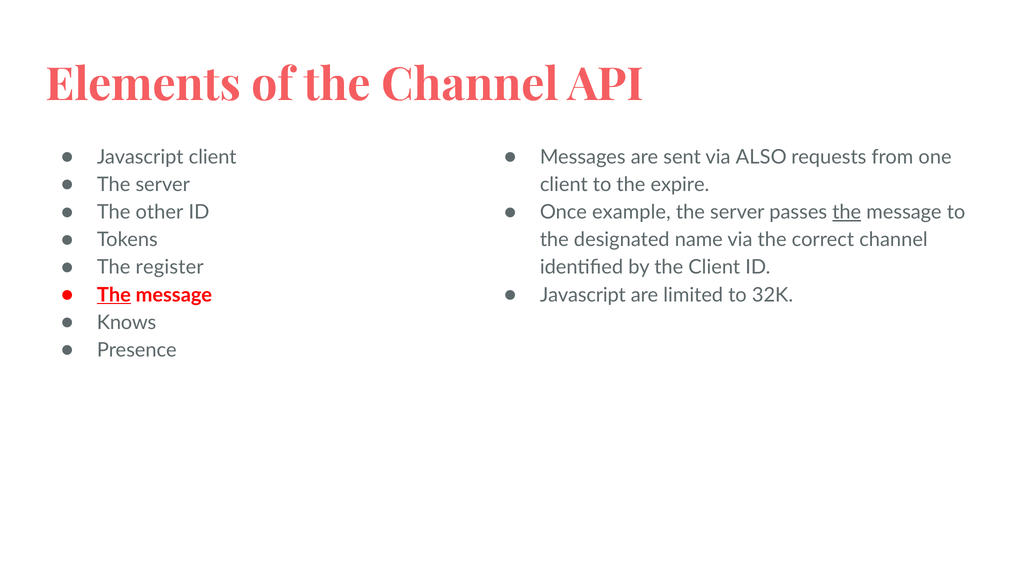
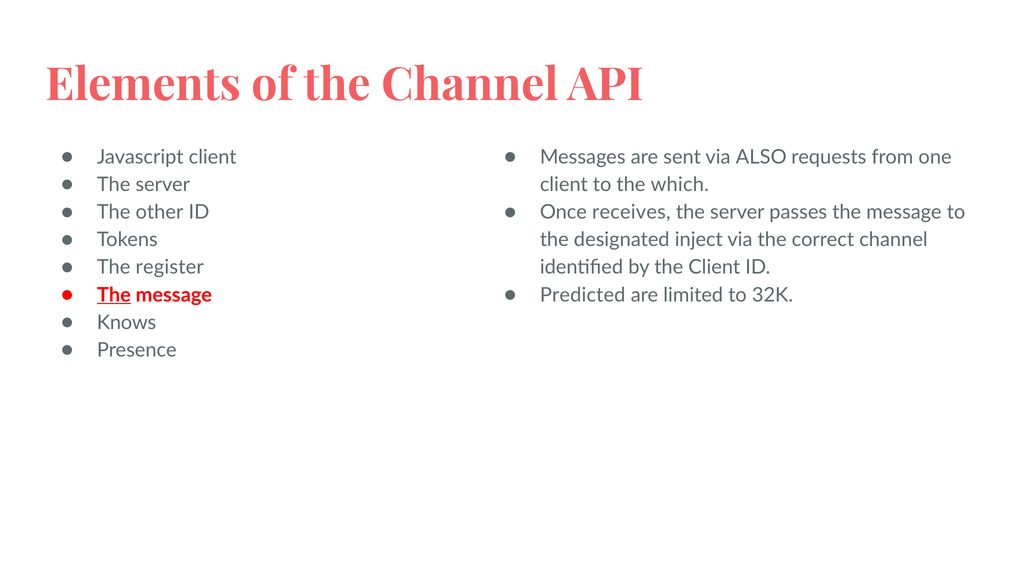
expire: expire -> which (680, 185)
example: example -> receives (631, 212)
the underline: present -> none (847, 212)
name: name -> inject (699, 240)
Javascript: Javascript -> Predicted (583, 295)
